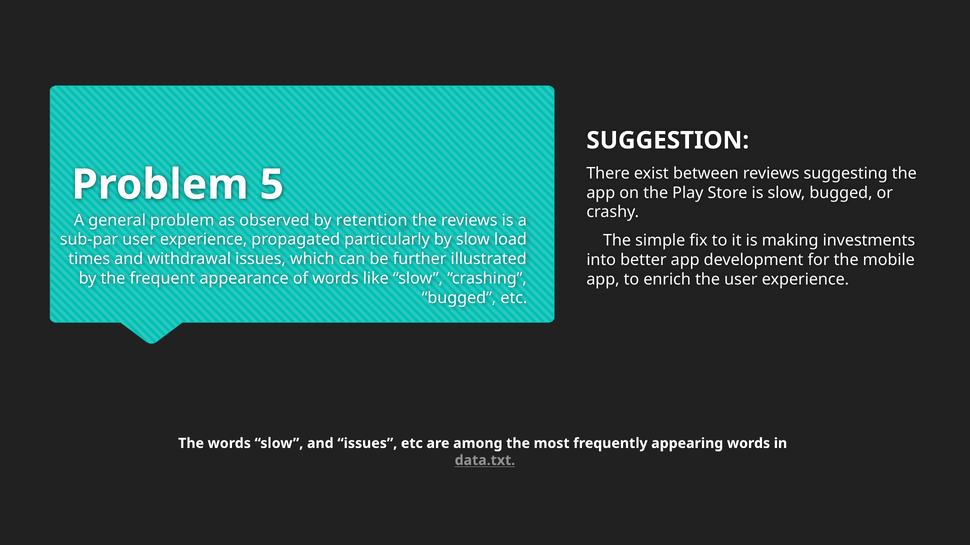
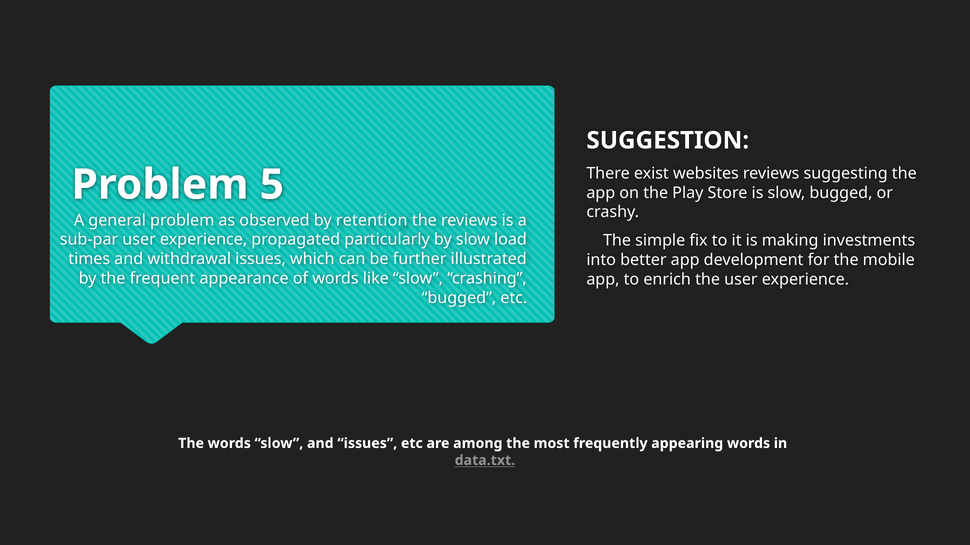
between: between -> websites (706, 174)
